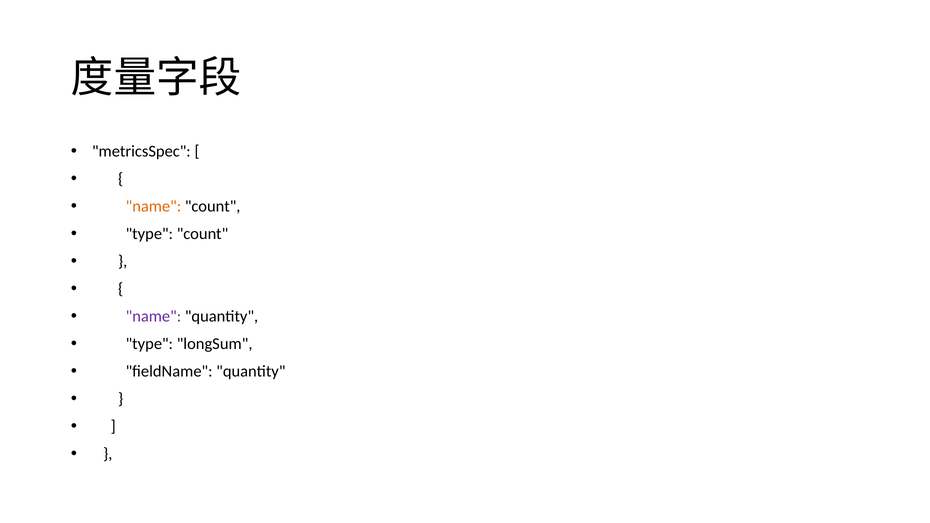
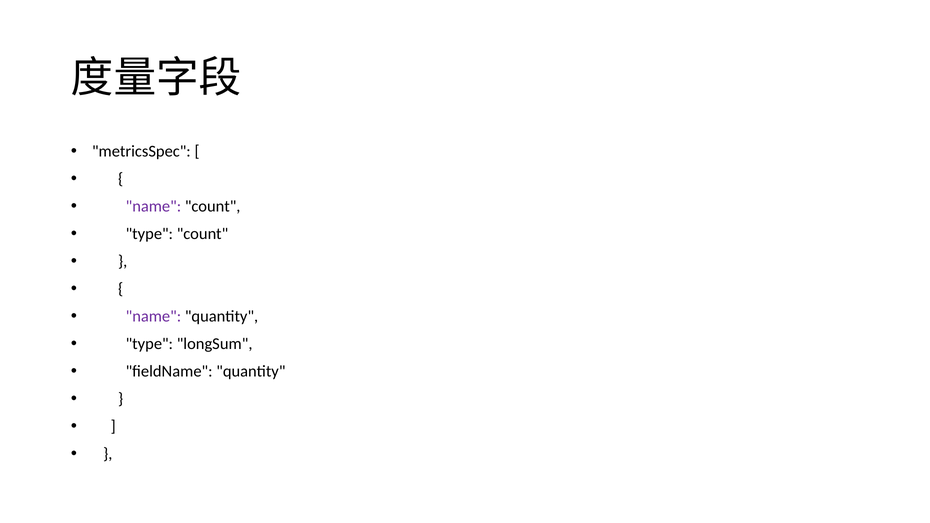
name colour: orange -> purple (153, 207)
